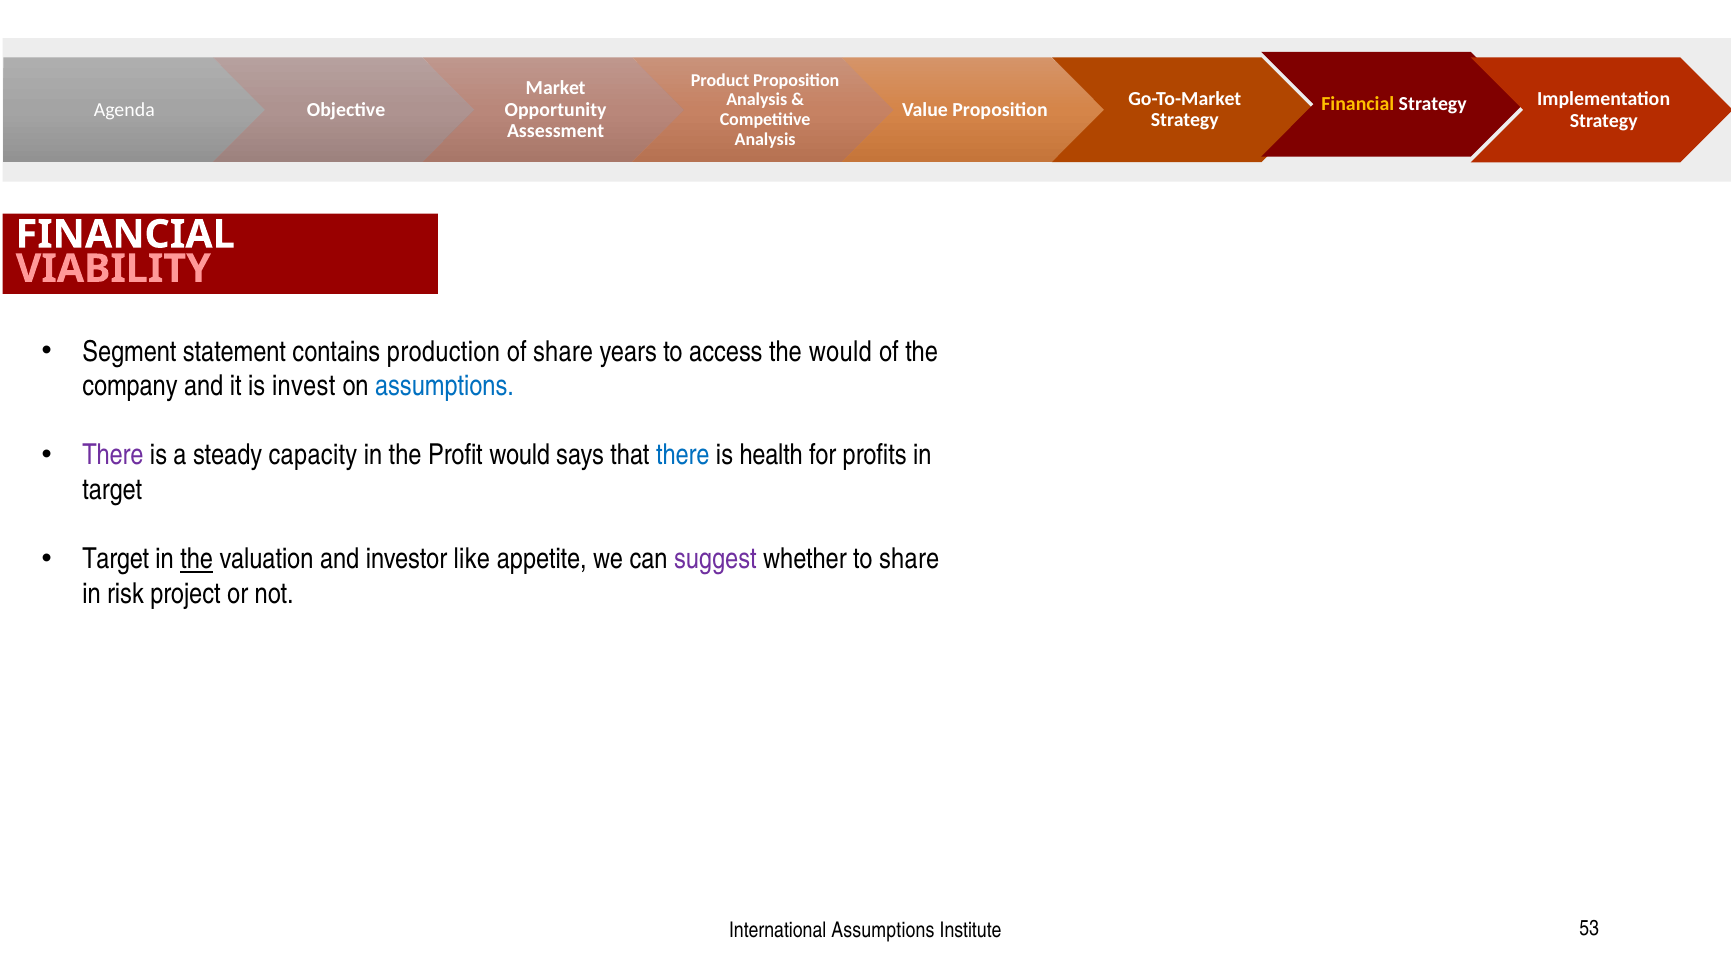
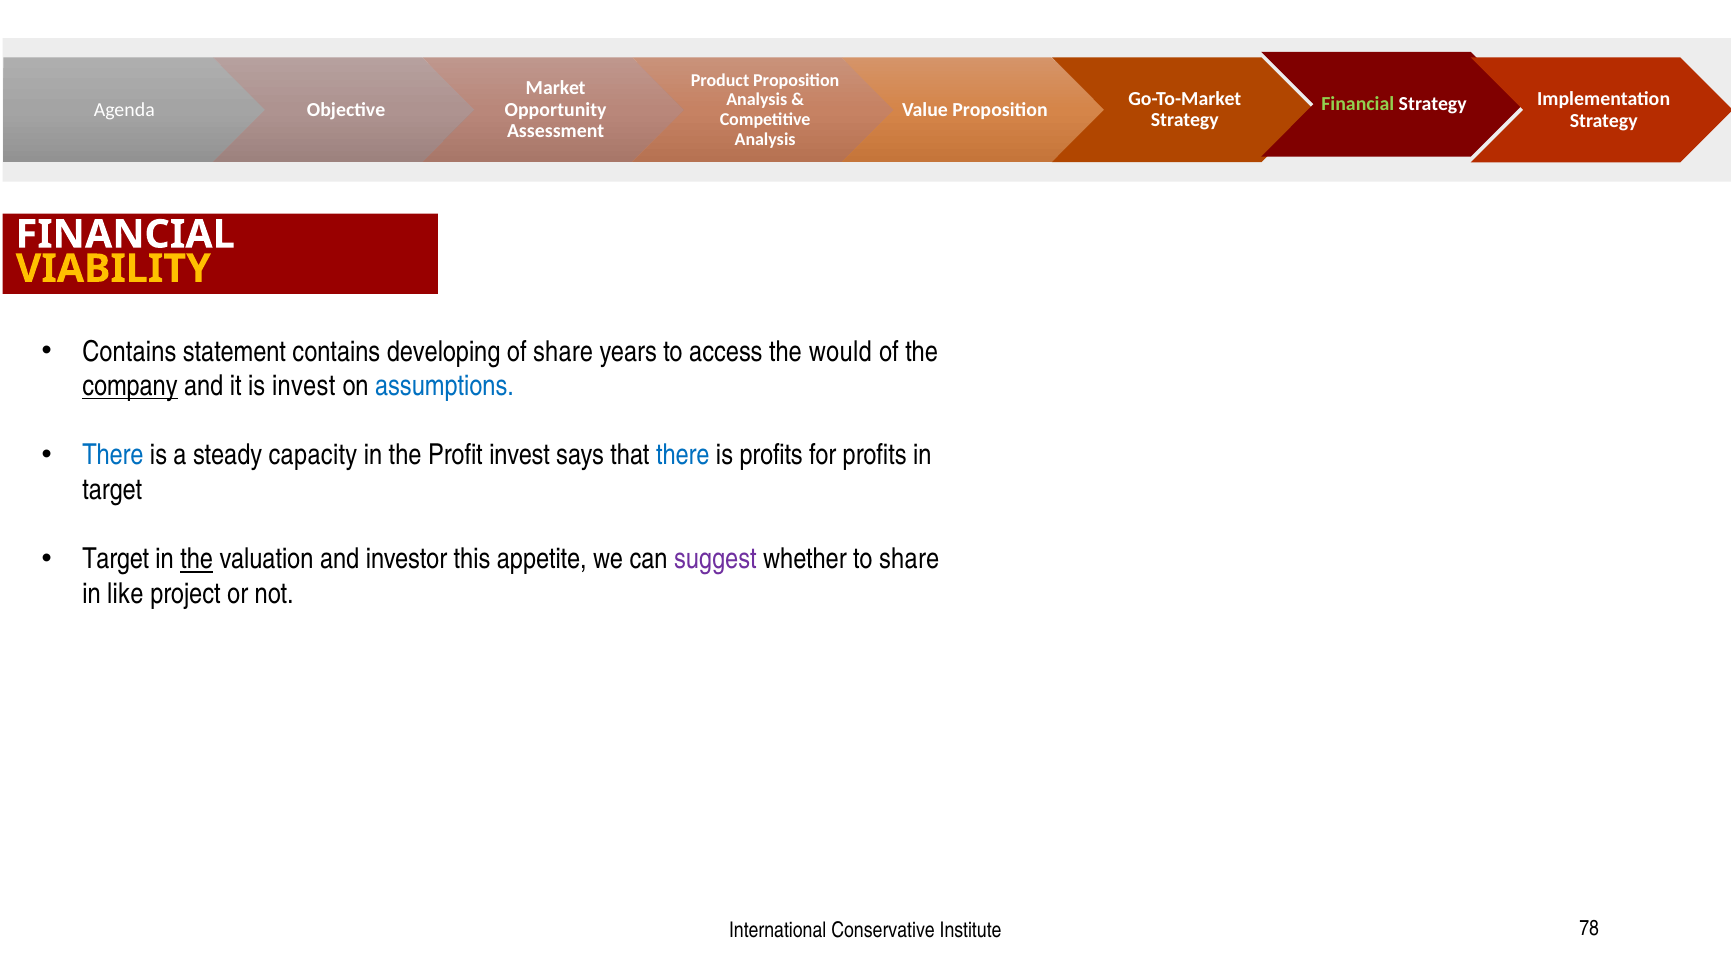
Financial colour: yellow -> light green (1358, 104)
VIABILITY colour: pink -> yellow (113, 269)
Segment: Segment -> Contains (129, 351)
production: production -> developing (444, 351)
company underline: none -> present (130, 386)
There colour: purple -> blue (113, 455)
Profit would: would -> invest (520, 455)
is health: health -> profits (771, 455)
like: like -> this (472, 559)
risk: risk -> like (125, 594)
International Assumptions: Assumptions -> Conservative (883, 930)
53: 53 -> 78 (1589, 928)
